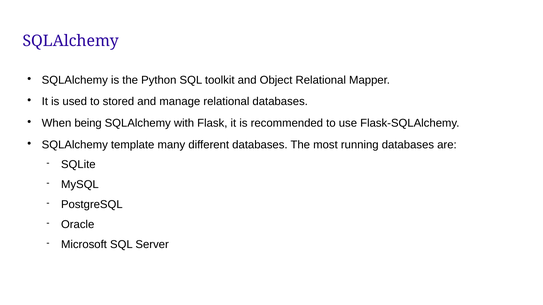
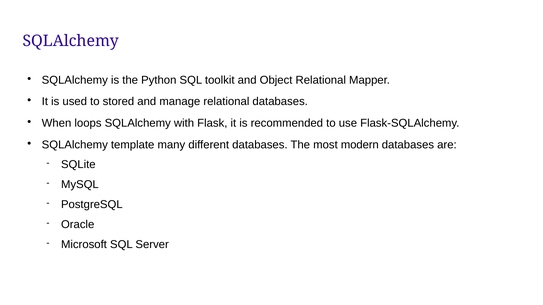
being: being -> loops (88, 123)
running: running -> modern (360, 145)
